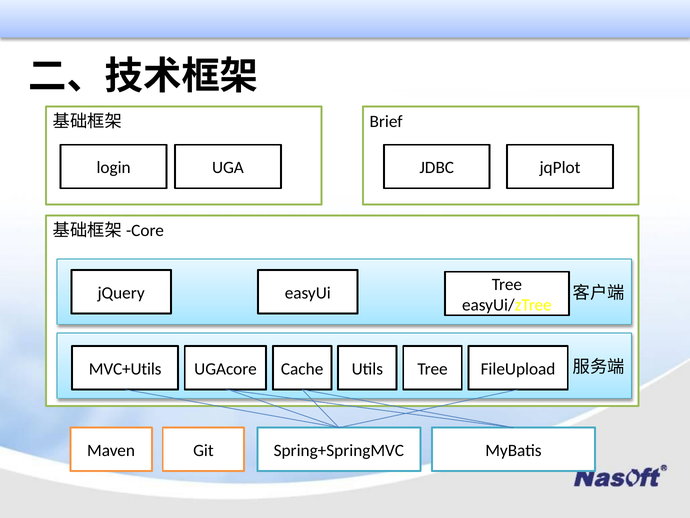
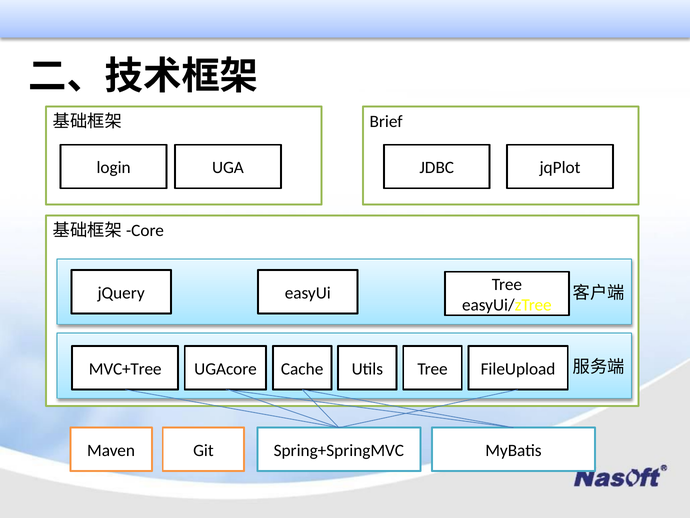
MVC+Utils: MVC+Utils -> MVC+Tree (125, 369)
